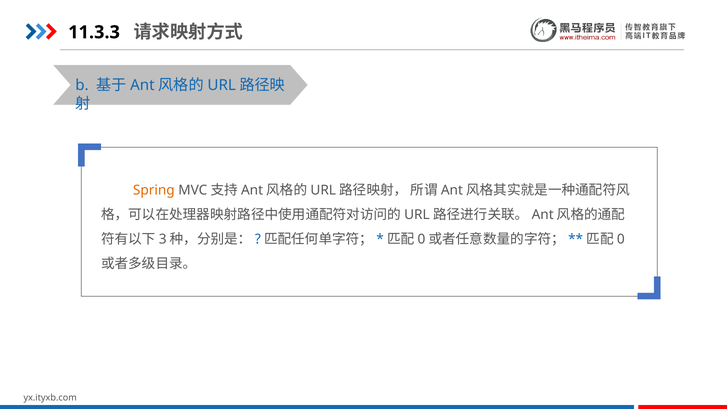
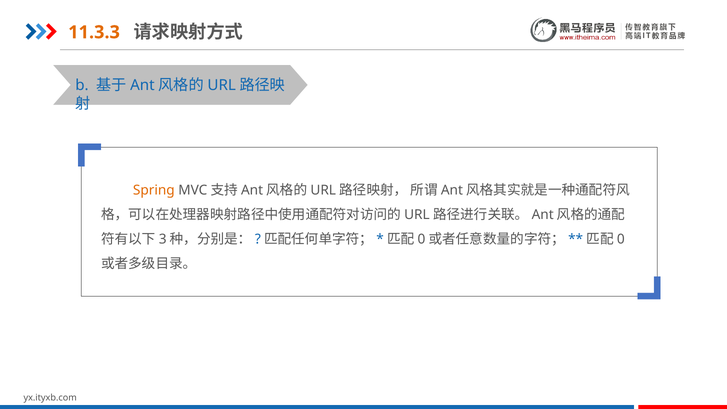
11.3.3 colour: black -> orange (94, 32)
